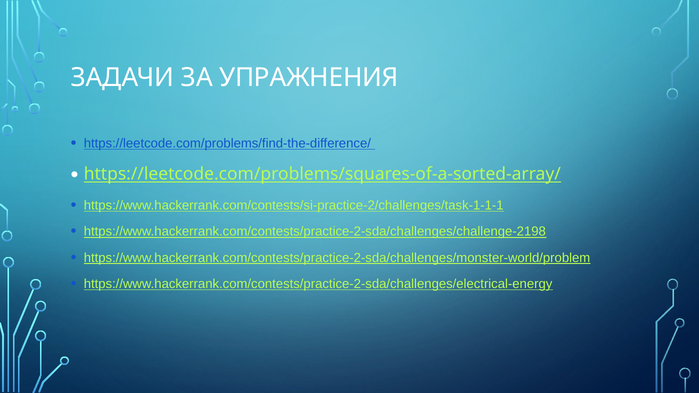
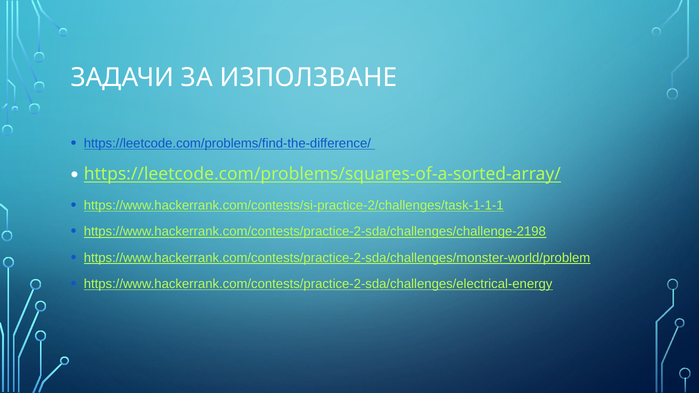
УПРАЖНЕНИЯ: УПРАЖНЕНИЯ -> ИЗПОЛЗВАНЕ (309, 78)
